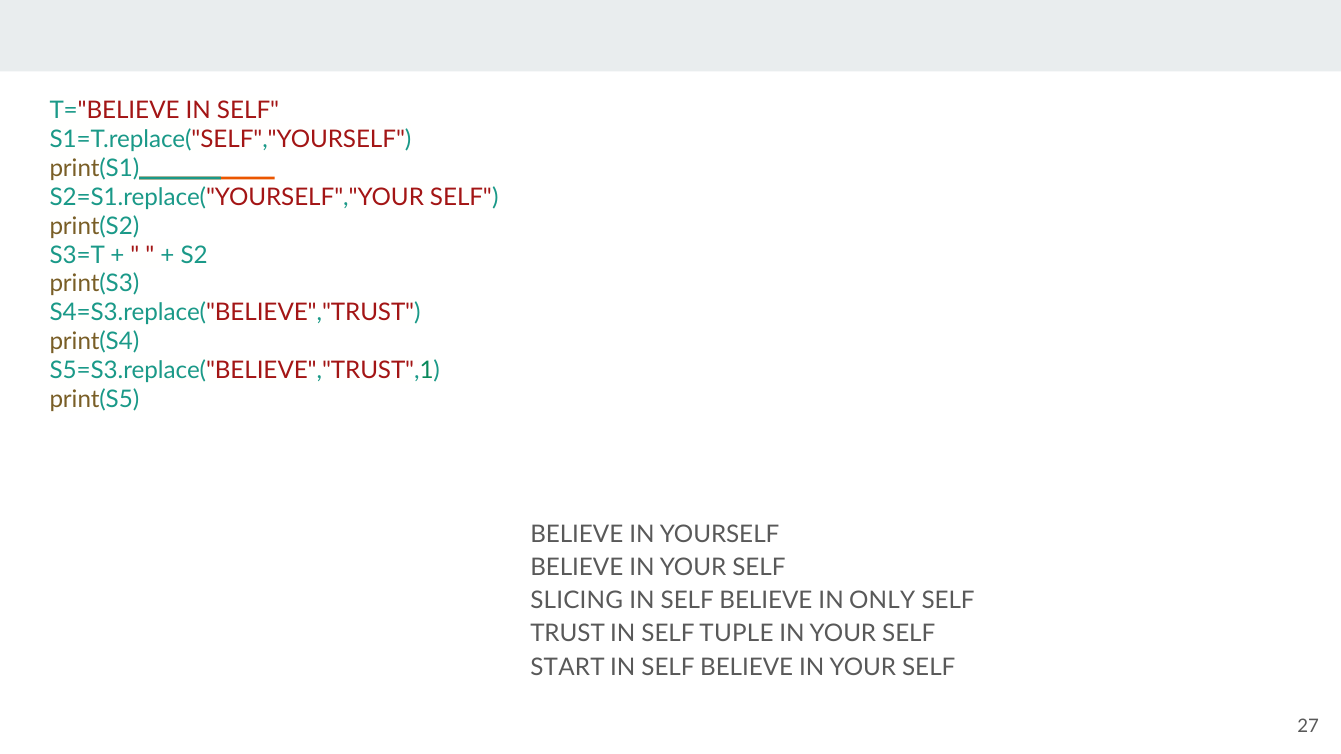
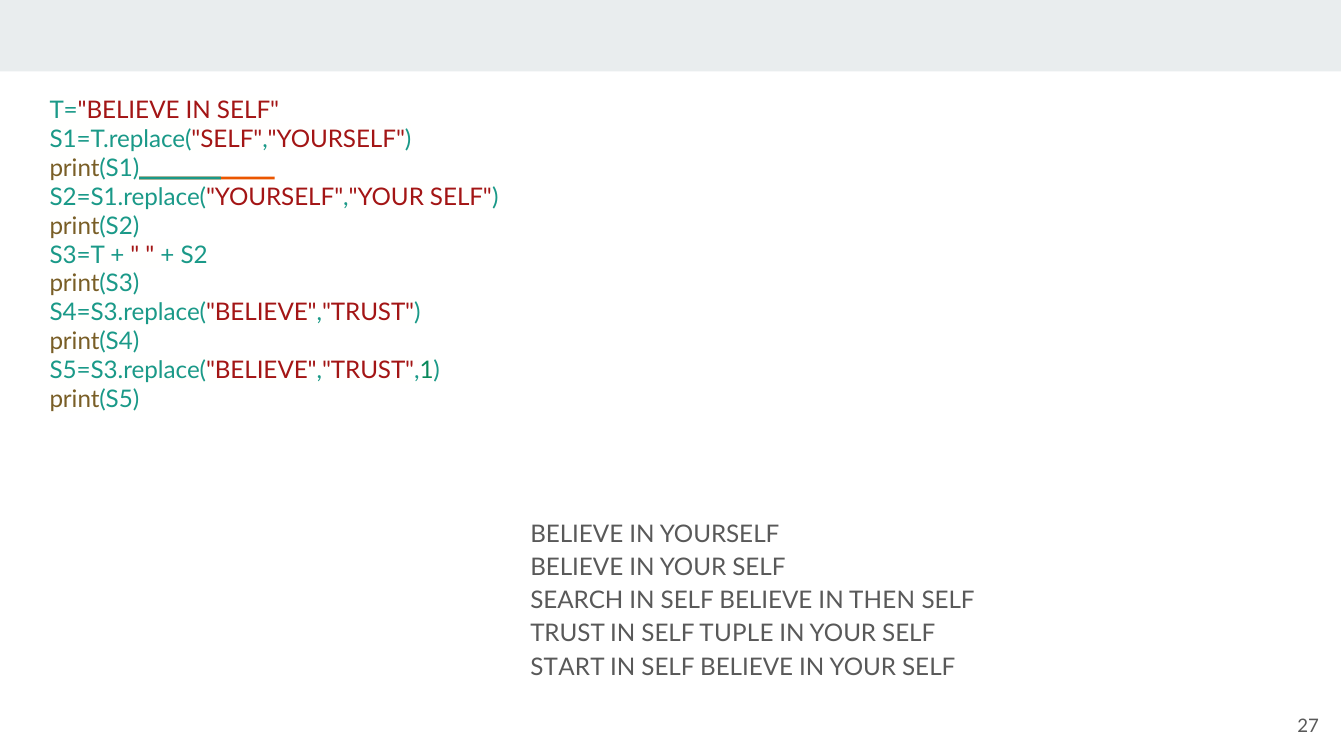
SLICING: SLICING -> SEARCH (577, 601)
ONLY: ONLY -> THEN (882, 601)
